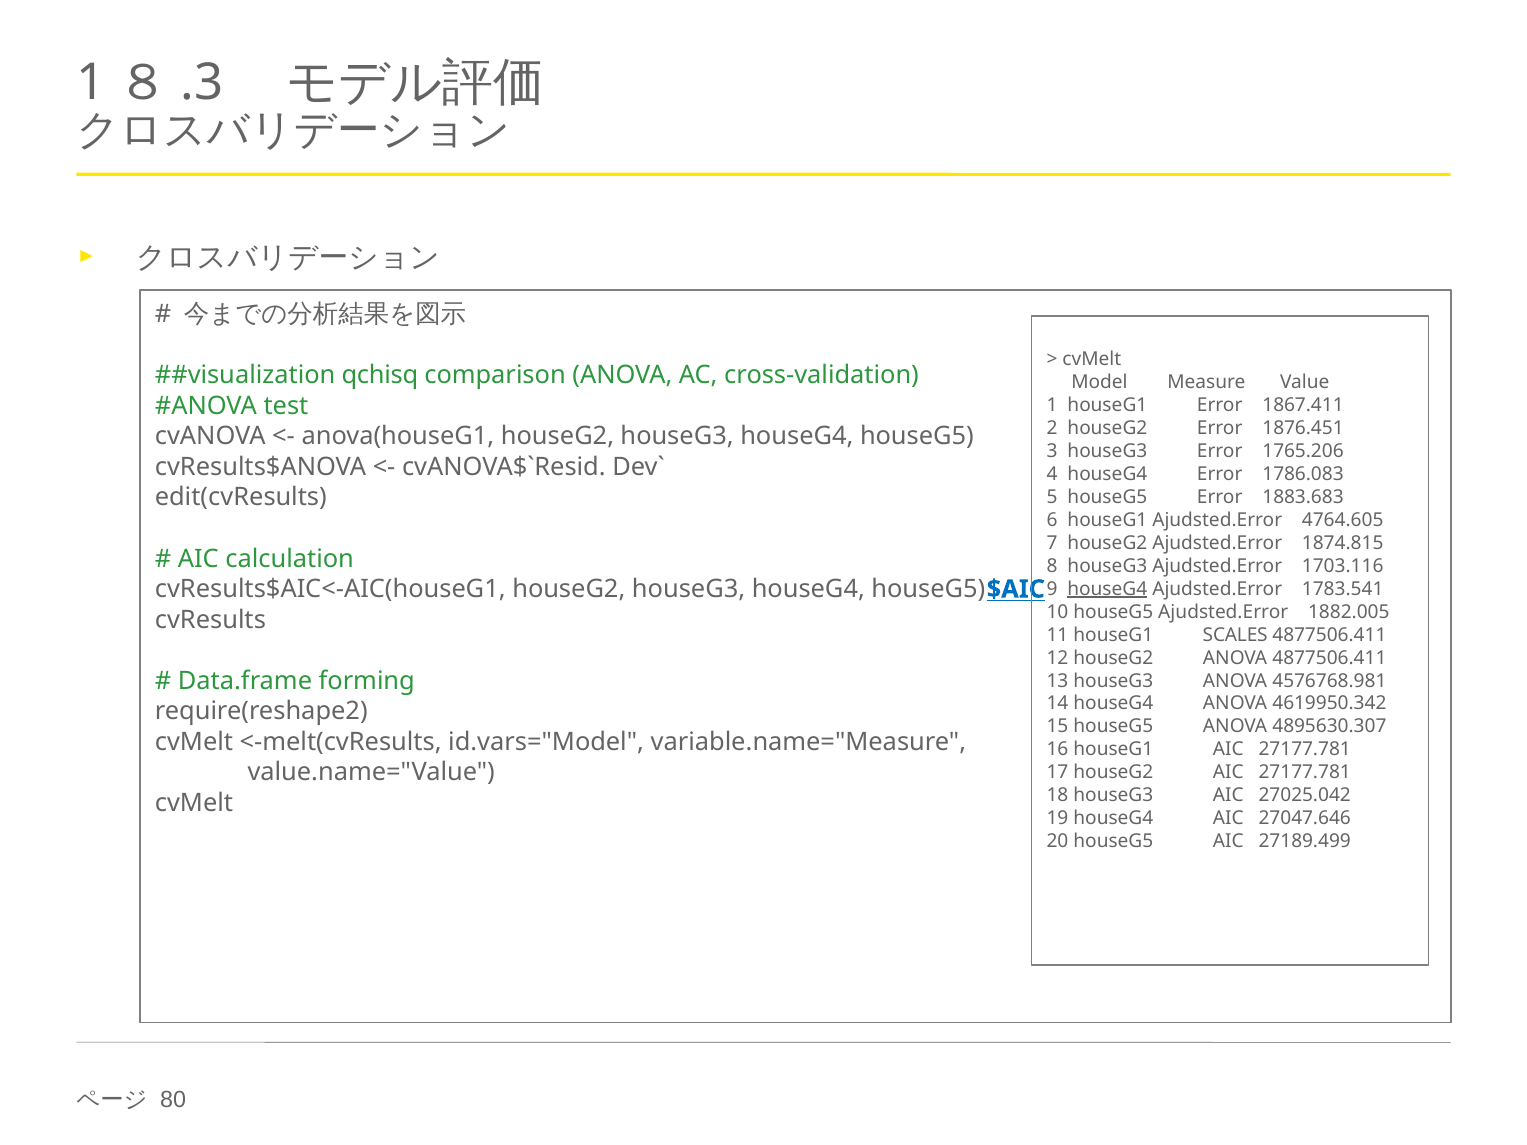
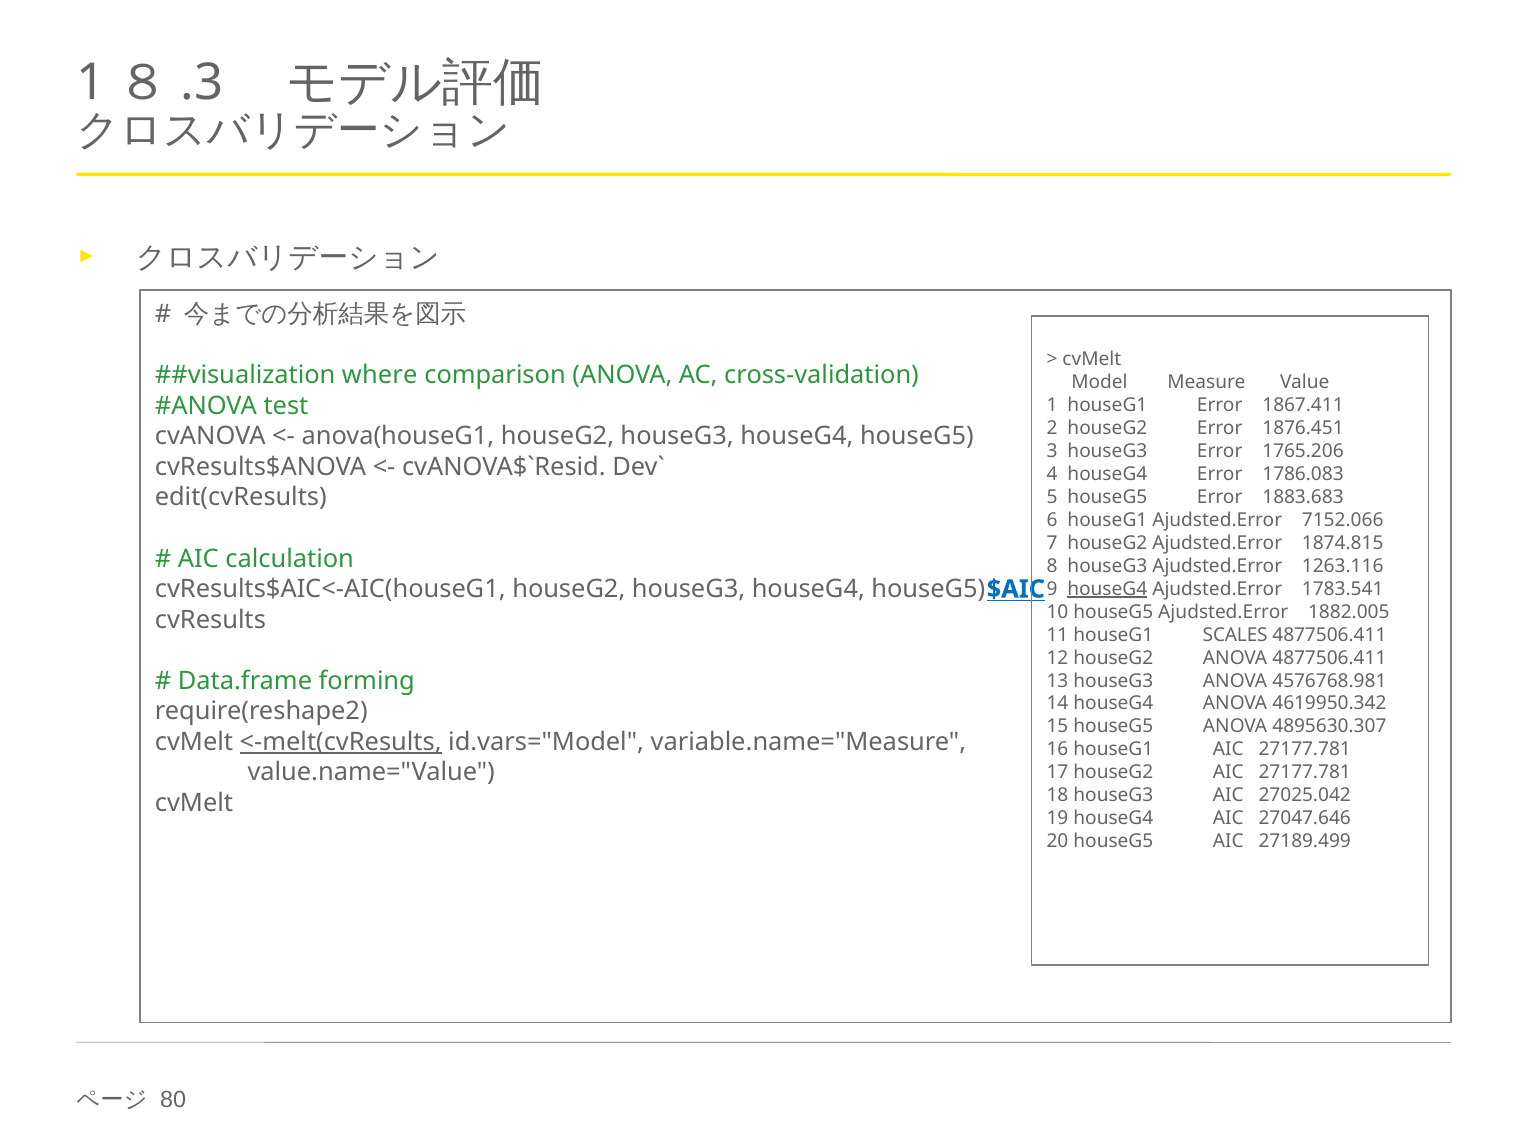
qchisq: qchisq -> where (380, 376)
4764.605: 4764.605 -> 7152.066 (1343, 520)
1703.116: 1703.116 -> 1263.116 (1343, 566)
<-melt(cvResults underline: none -> present (341, 742)
